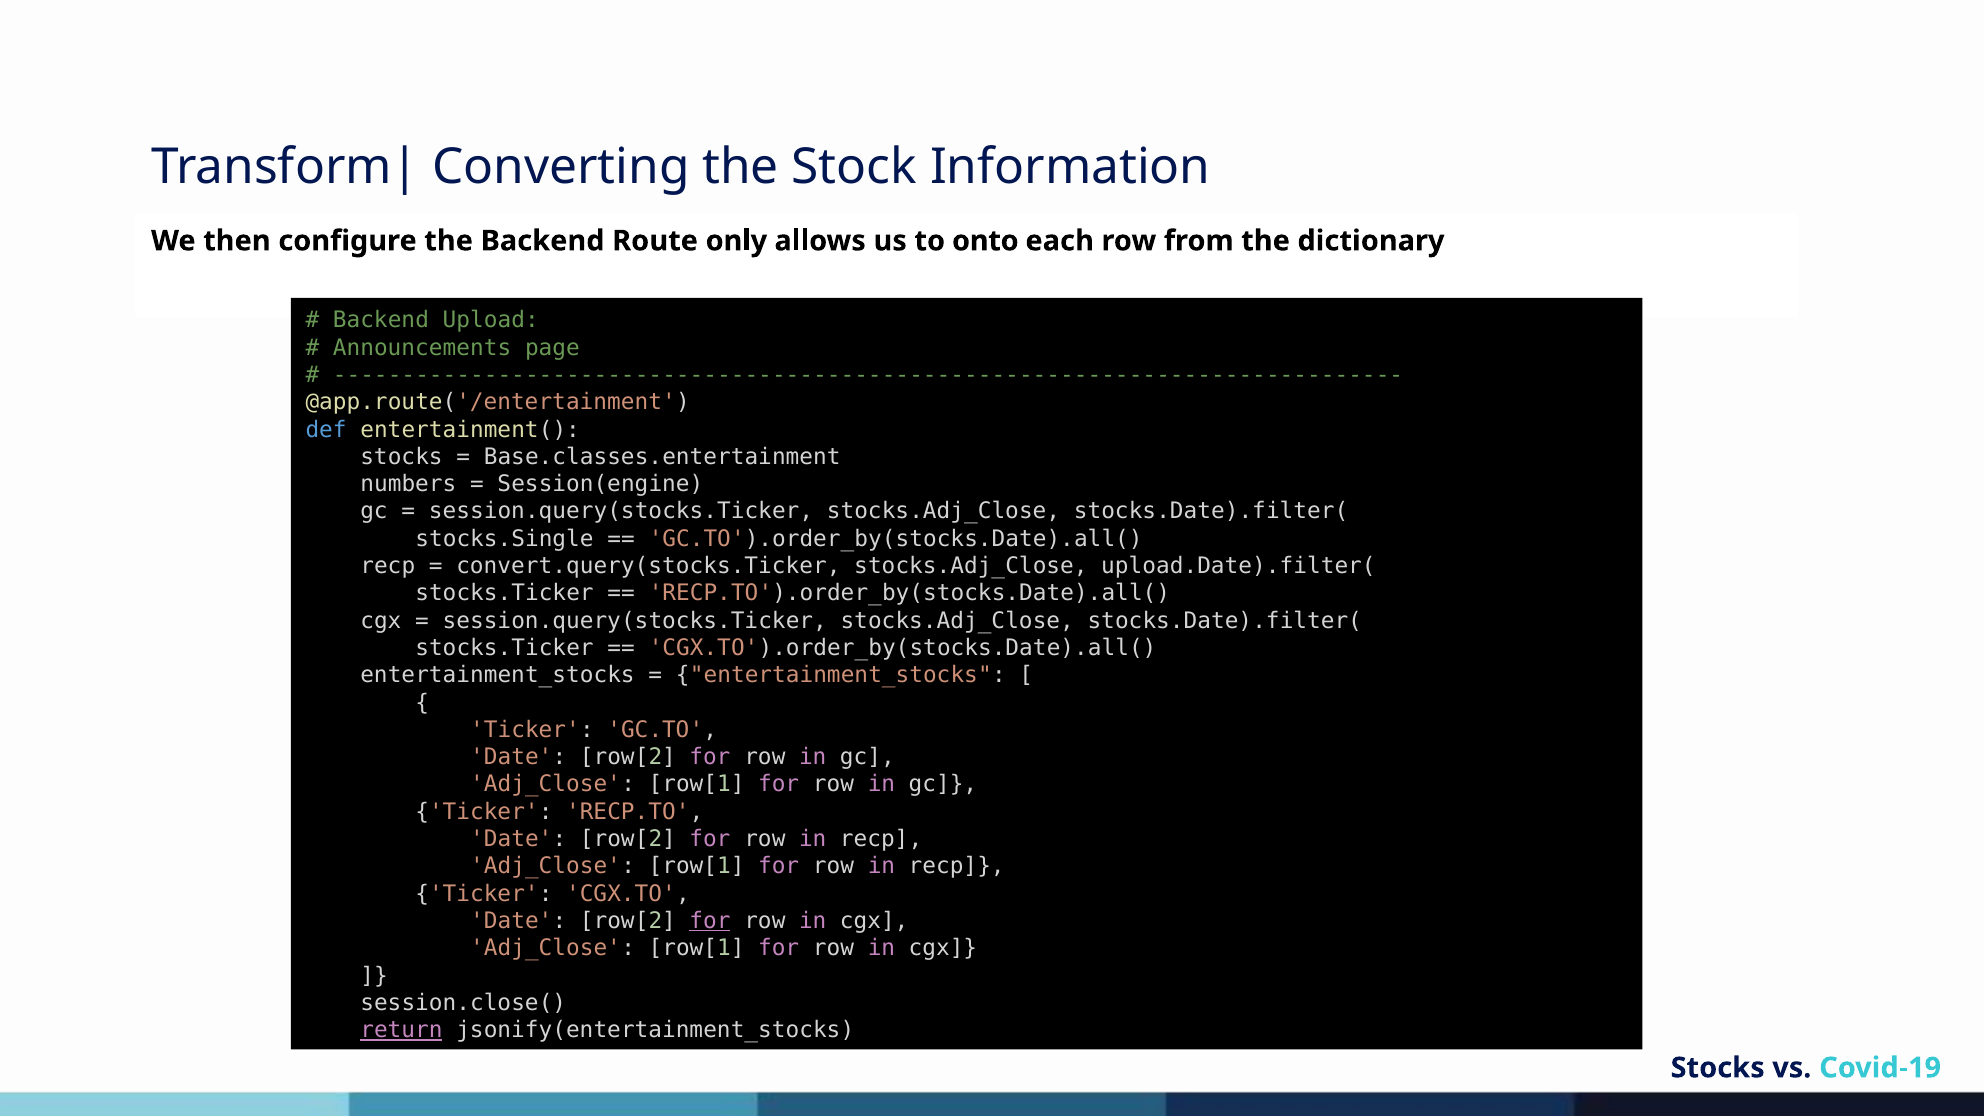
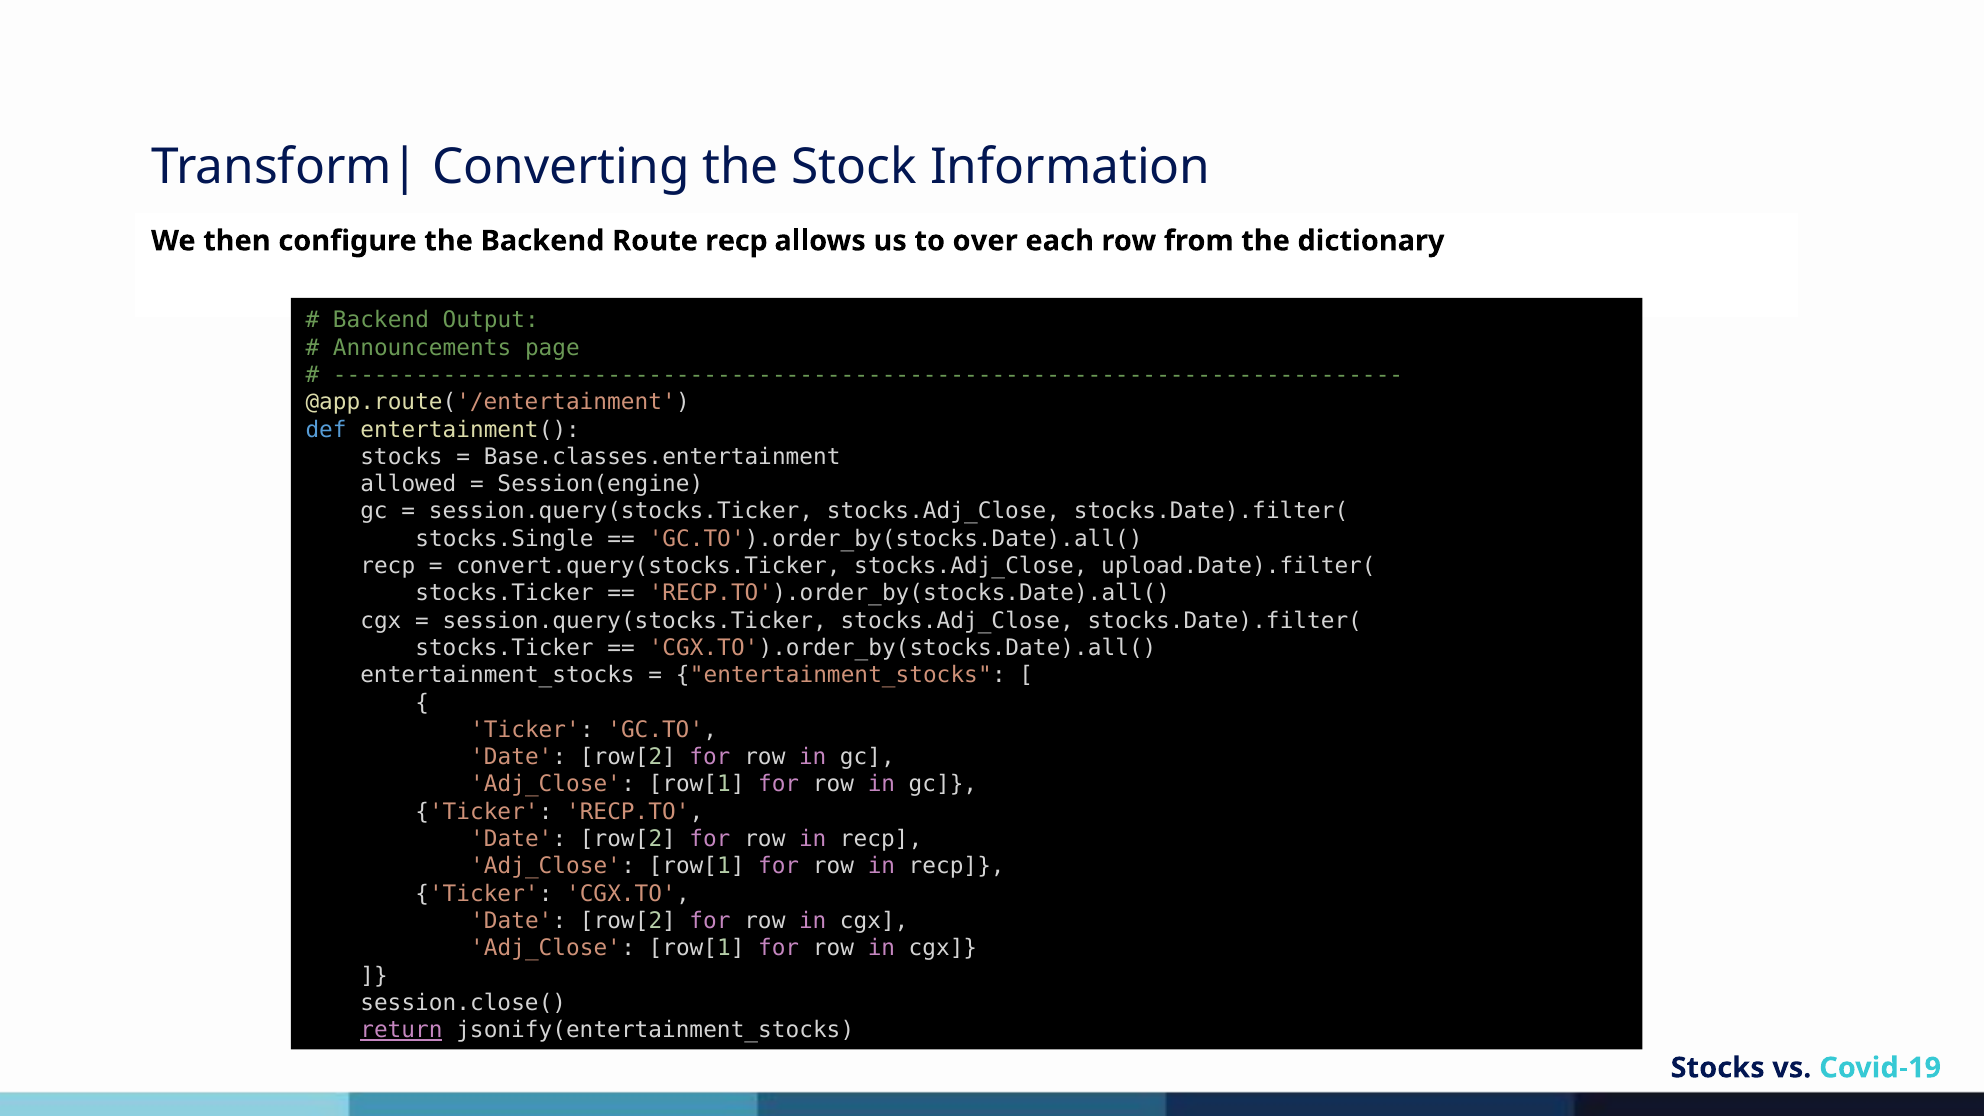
Route only: only -> recp (736, 241)
onto: onto -> over (985, 241)
Upload: Upload -> Output (491, 320)
numbers: numbers -> allowed (408, 484)
for underline: present -> none (710, 921)
